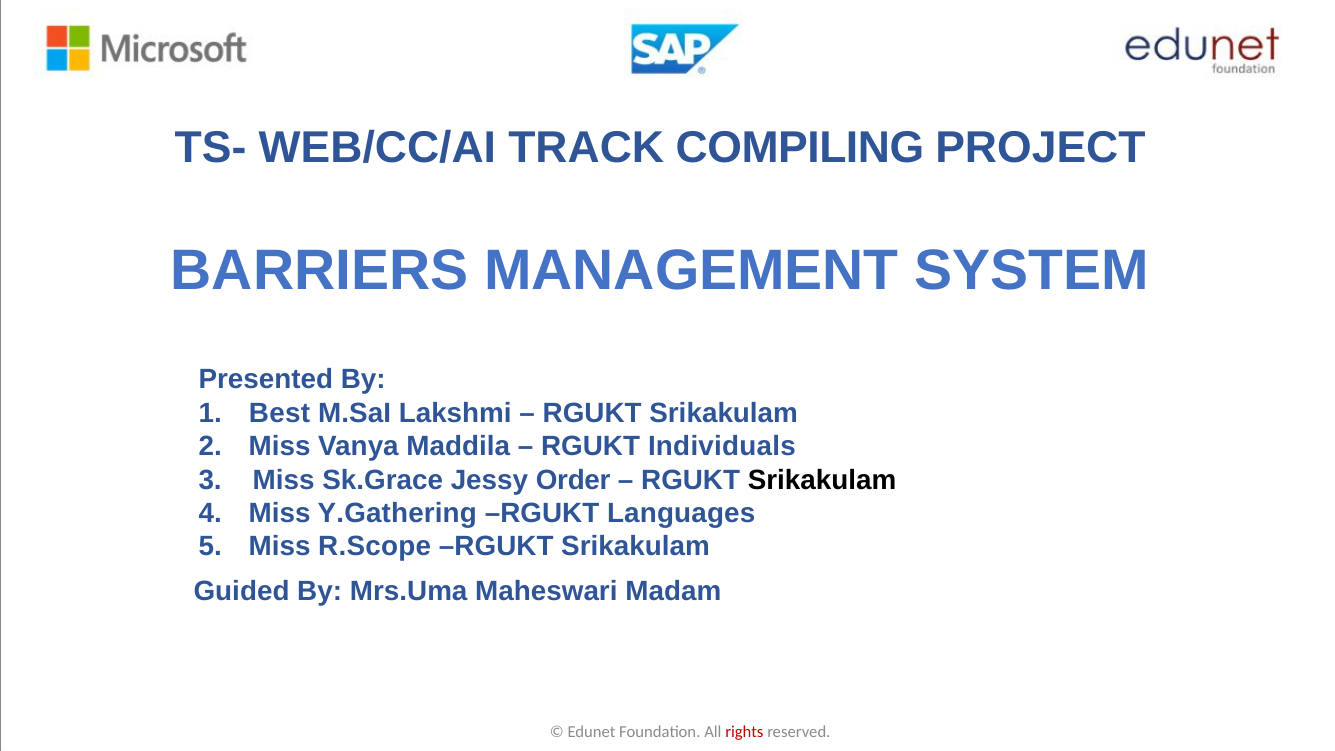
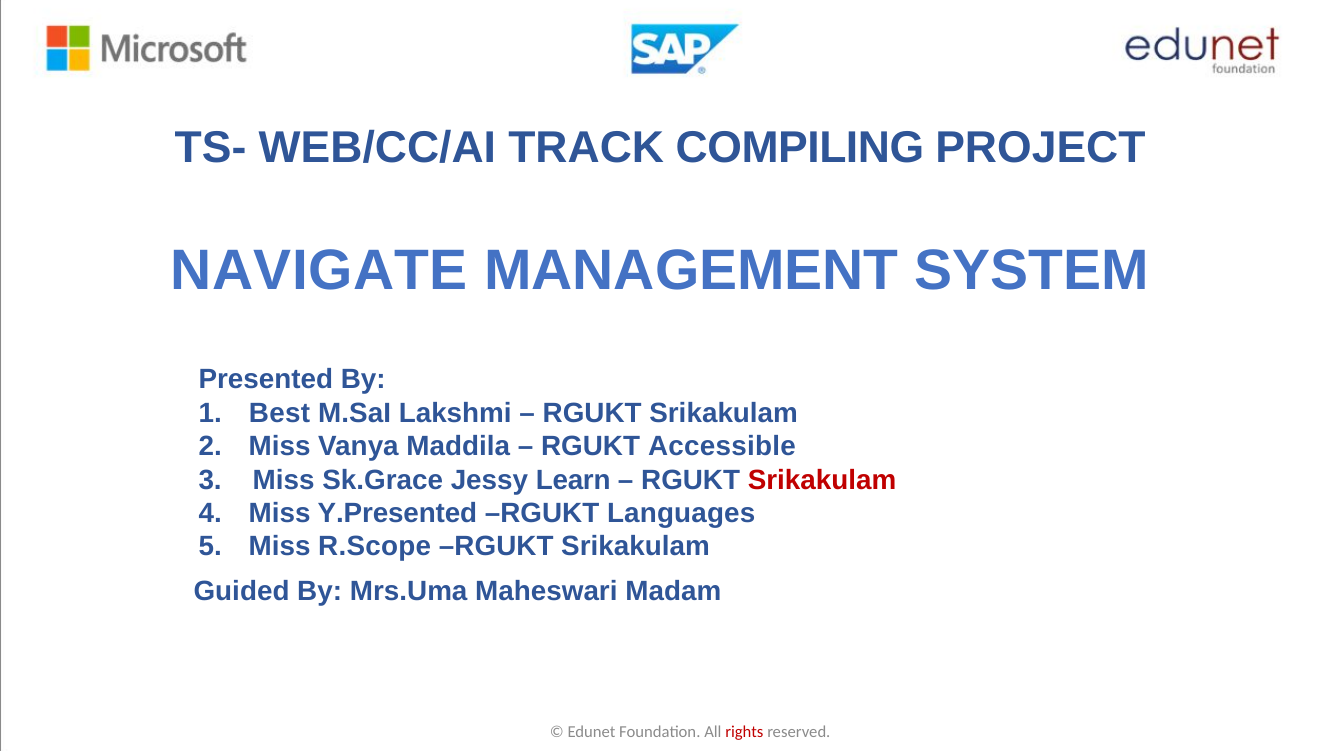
BARRIERS: BARRIERS -> NAVIGATE (319, 270)
Individuals: Individuals -> Accessible (722, 446)
Order: Order -> Learn (573, 480)
Srikakulam colour: black -> red (822, 480)
Y.Gathering: Y.Gathering -> Y.Presented (397, 513)
